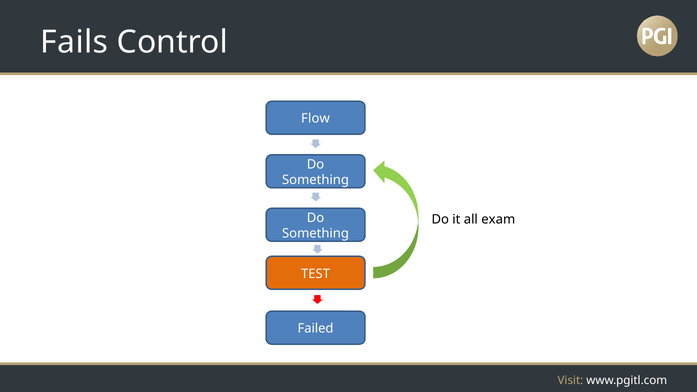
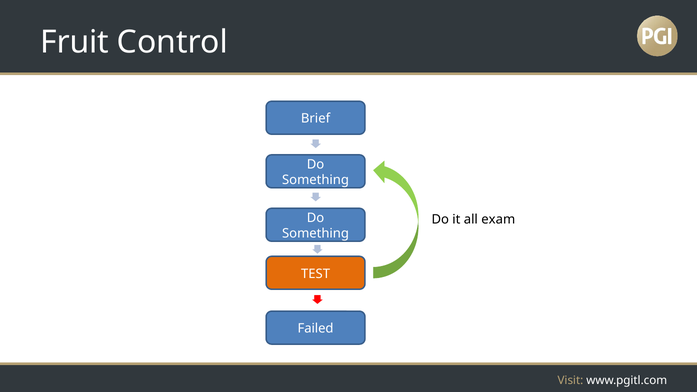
Fails: Fails -> Fruit (74, 42)
Flow: Flow -> Brief (316, 119)
